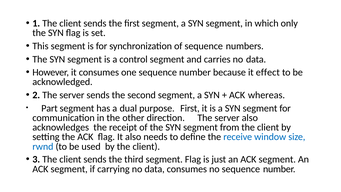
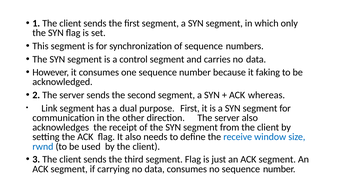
effect: effect -> faking (268, 72)
Part: Part -> Link (49, 108)
